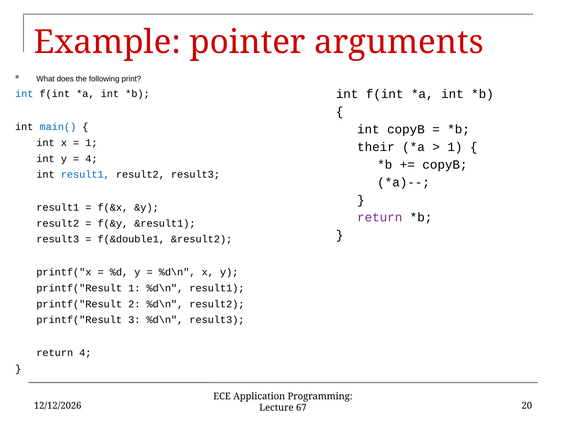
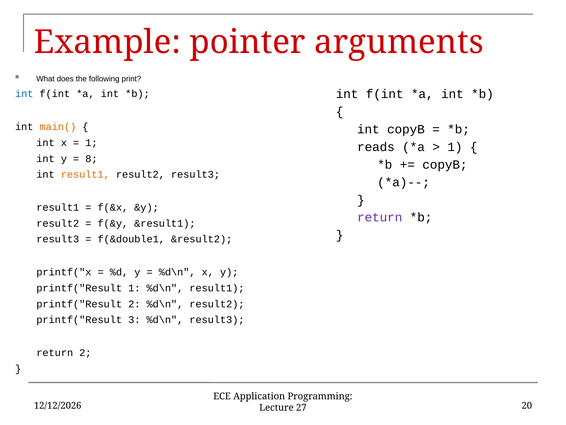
main( colour: blue -> orange (58, 127)
their: their -> reads (376, 147)
4: 4 -> 8 (91, 158)
result1 colour: blue -> orange (85, 174)
return 4: 4 -> 2 (85, 353)
67: 67 -> 27 (301, 407)
